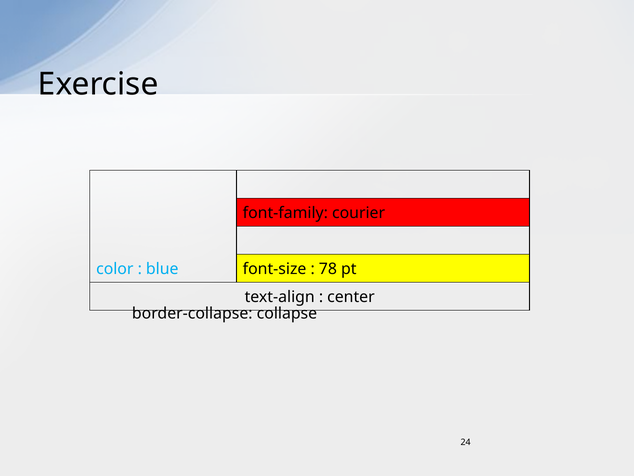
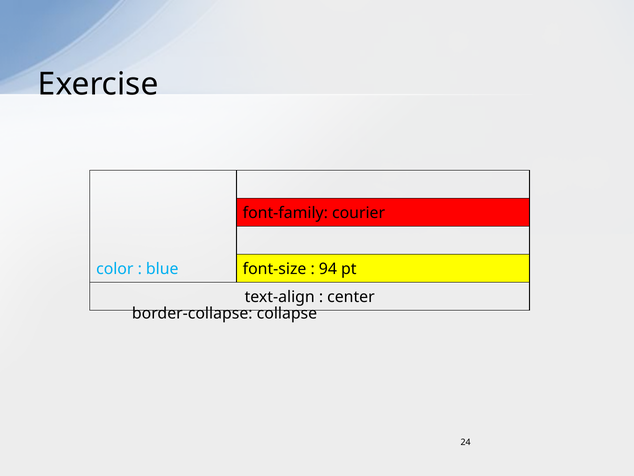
78: 78 -> 94 (328, 269)
